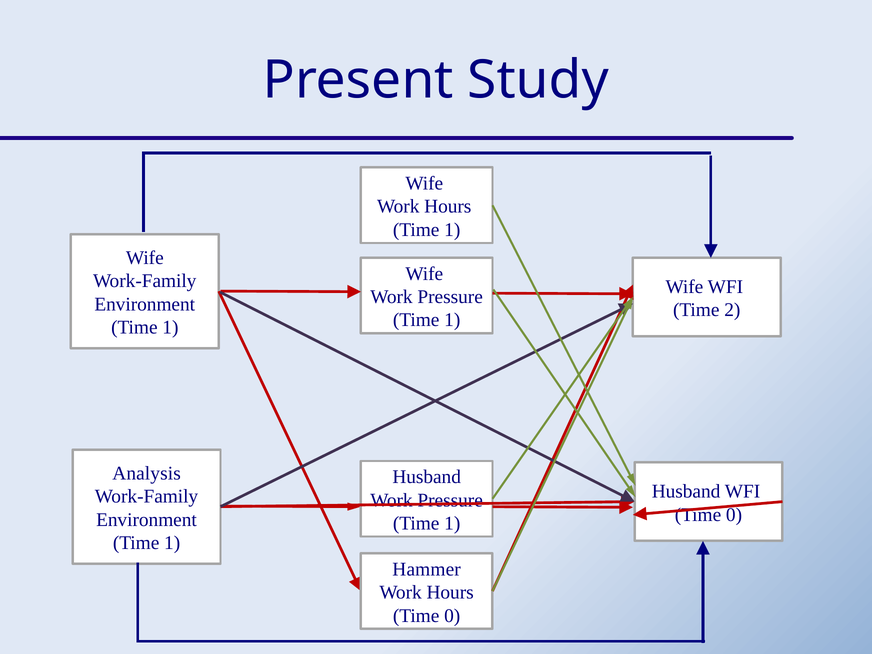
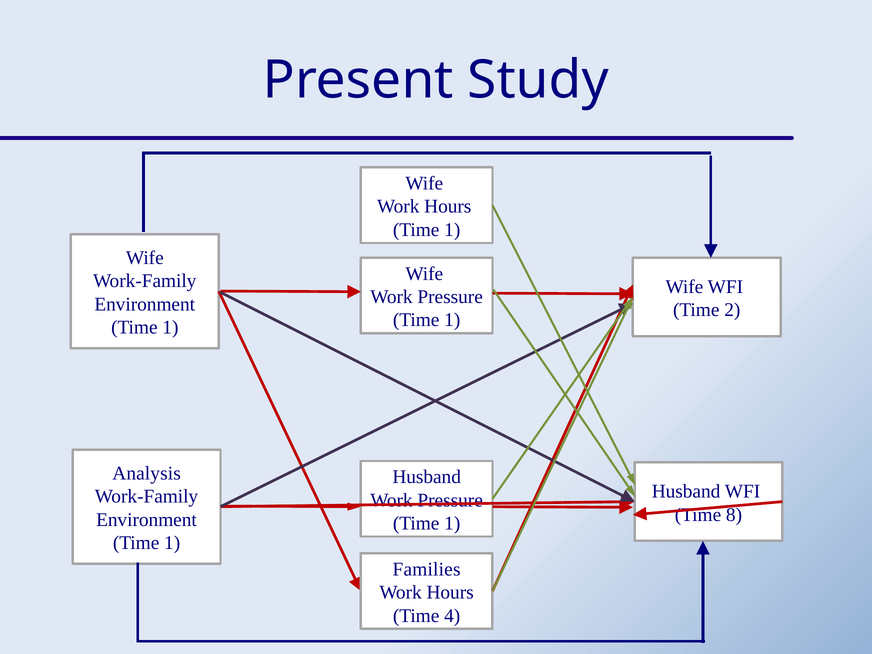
0: 0 -> 8 (734, 515)
Hammer: Hammer -> Families (427, 569)
0: 0 -> 4 (452, 616)
